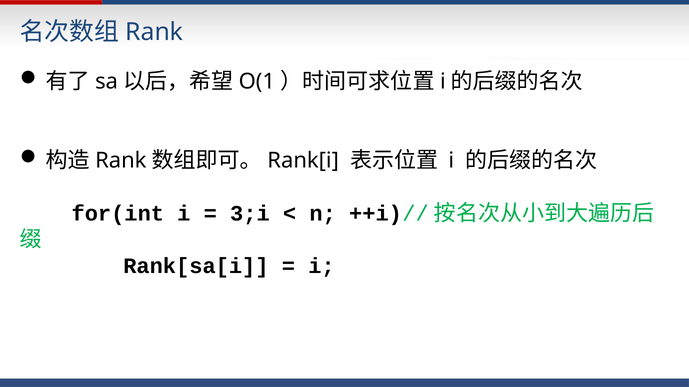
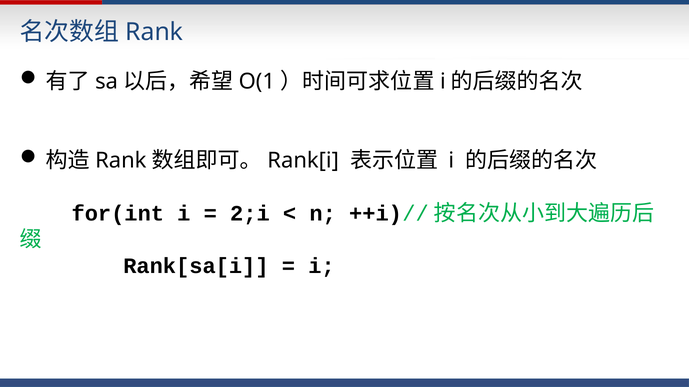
3;i: 3;i -> 2;i (250, 214)
